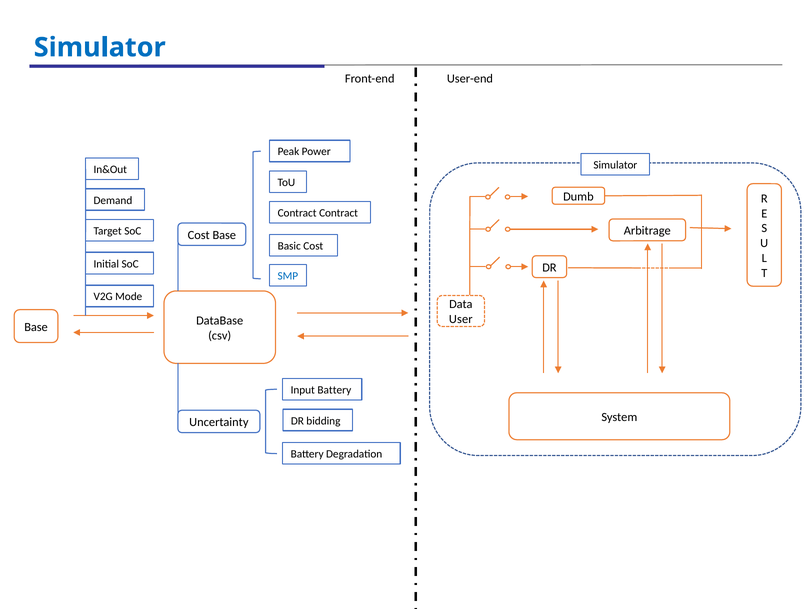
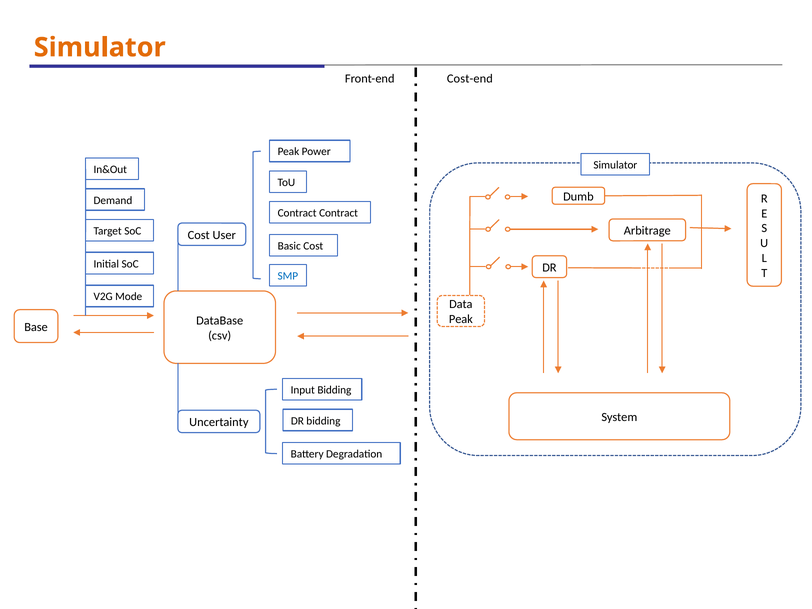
Simulator colour: blue -> orange (100, 47)
User-end: User-end -> Cost-end (470, 78)
Cost Base: Base -> User (224, 235)
User: User -> Peak (461, 319)
Input Battery: Battery -> Bidding (334, 390)
